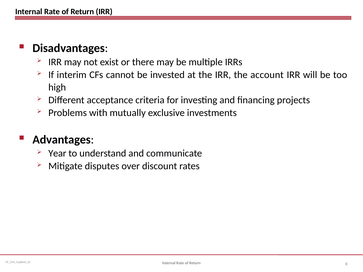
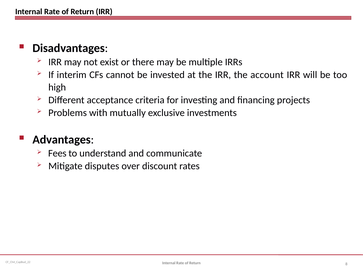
Year: Year -> Fees (57, 154)
